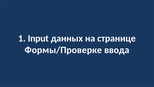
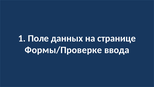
Input: Input -> Поле (38, 38)
